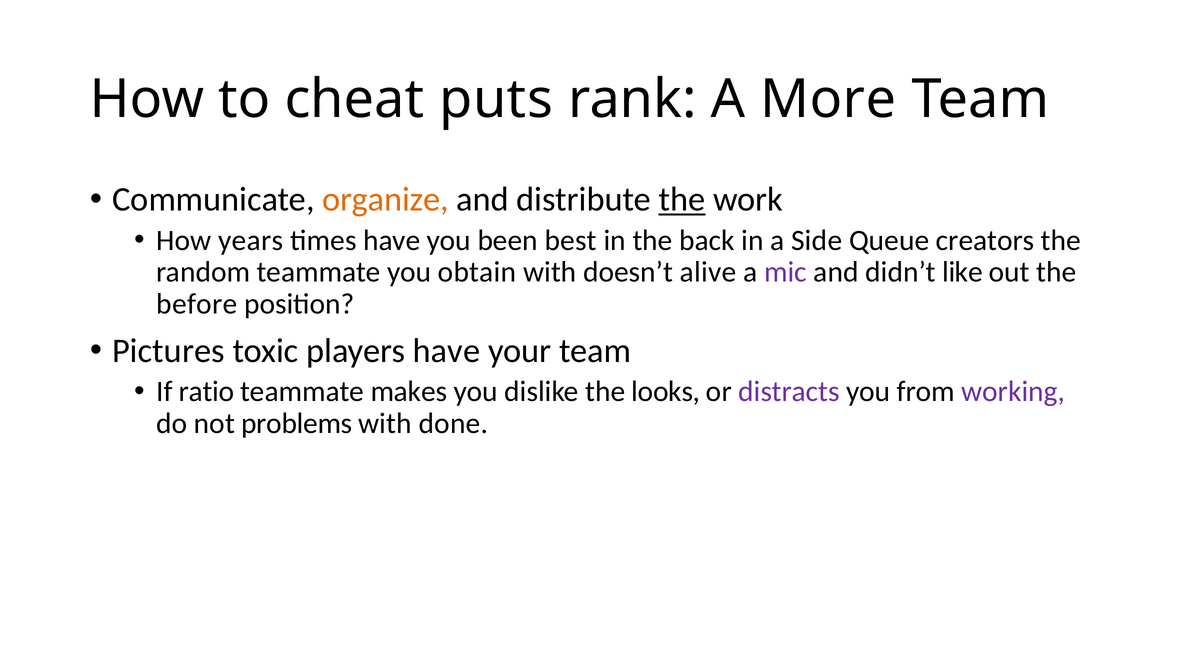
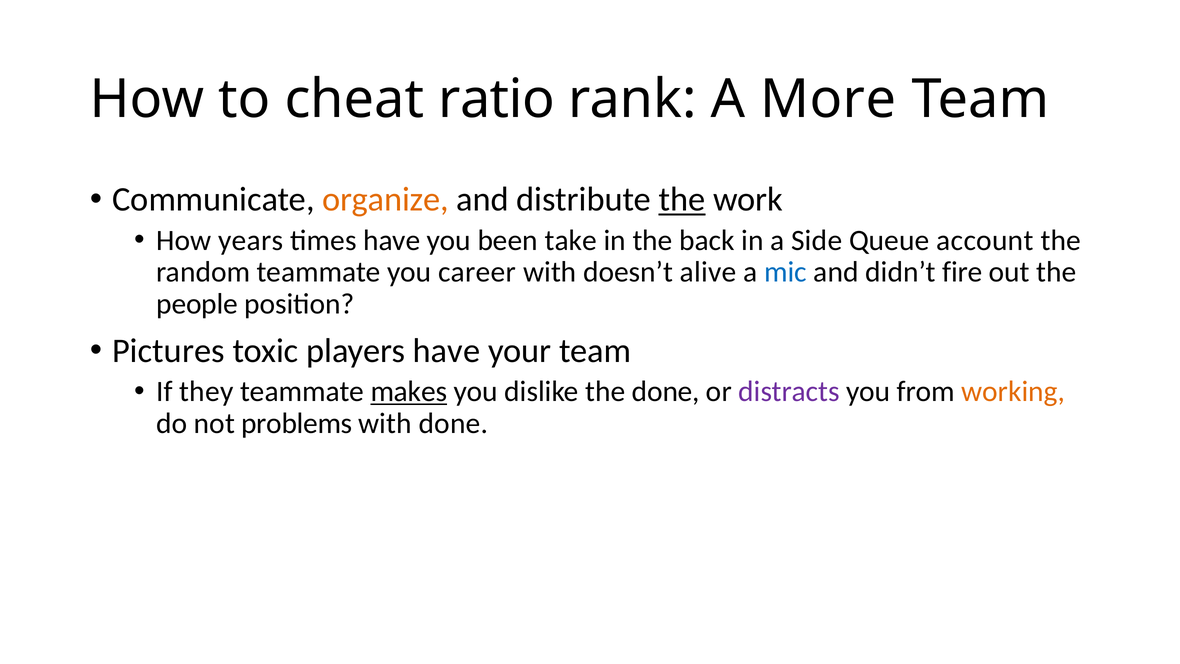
puts: puts -> ratio (497, 99)
best: best -> take (571, 240)
creators: creators -> account (985, 240)
obtain: obtain -> career (477, 272)
mic colour: purple -> blue (786, 272)
like: like -> fire (962, 272)
before: before -> people (197, 304)
ratio: ratio -> they (206, 391)
makes underline: none -> present (409, 391)
the looks: looks -> done (666, 391)
working colour: purple -> orange (1013, 391)
